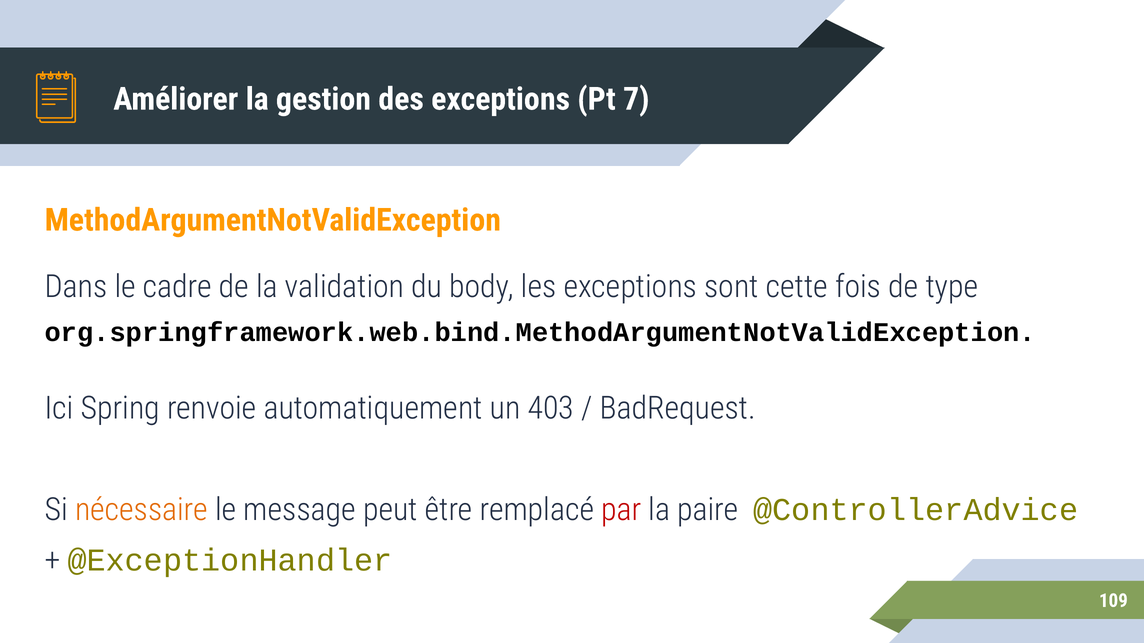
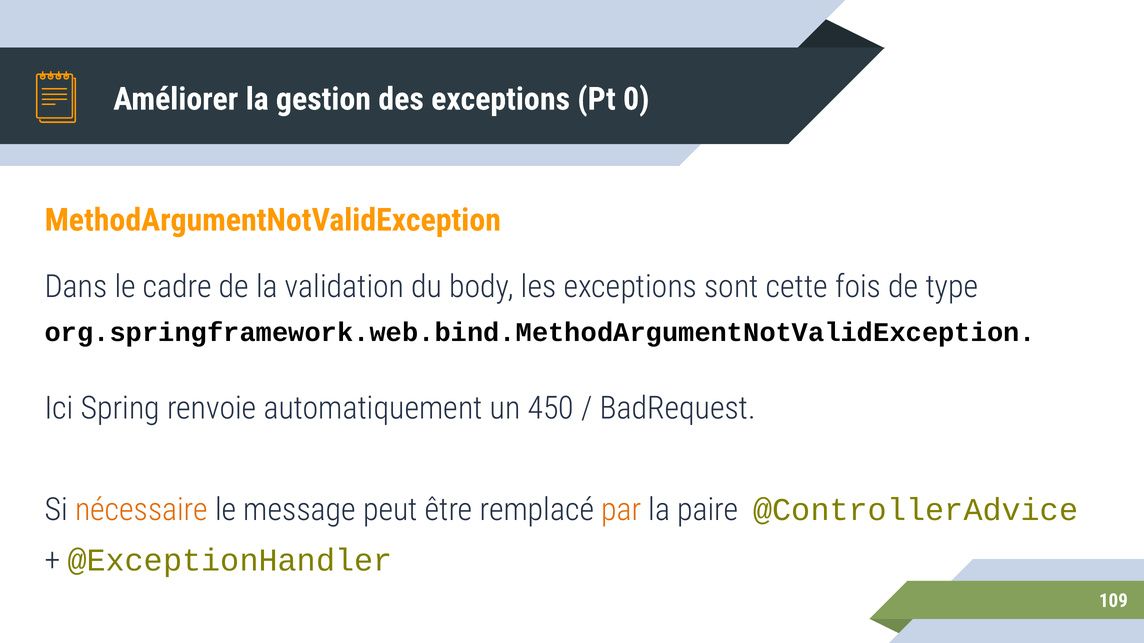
7: 7 -> 0 (636, 99)
403: 403 -> 450 (551, 409)
par colour: red -> orange (621, 510)
